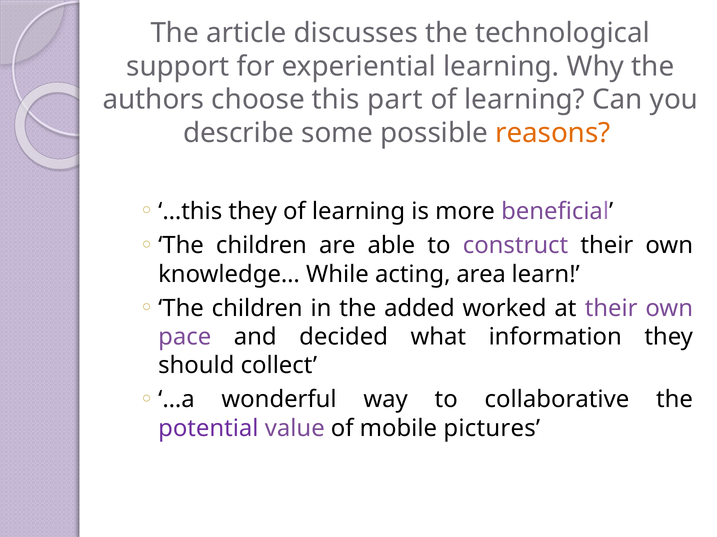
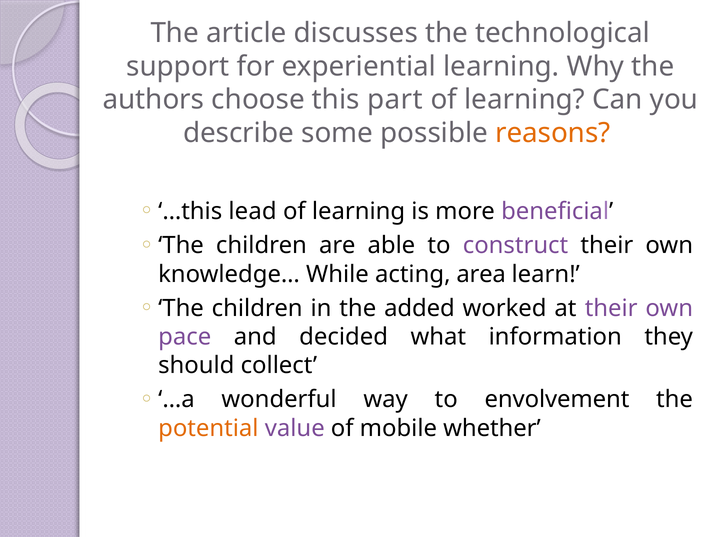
…this they: they -> lead (253, 212)
collaborative: collaborative -> envolvement (557, 400)
potential colour: purple -> orange (208, 429)
pictures: pictures -> whether (492, 429)
